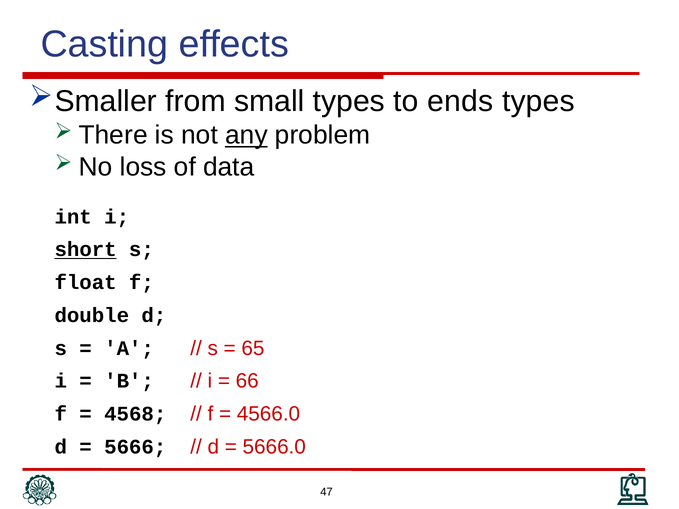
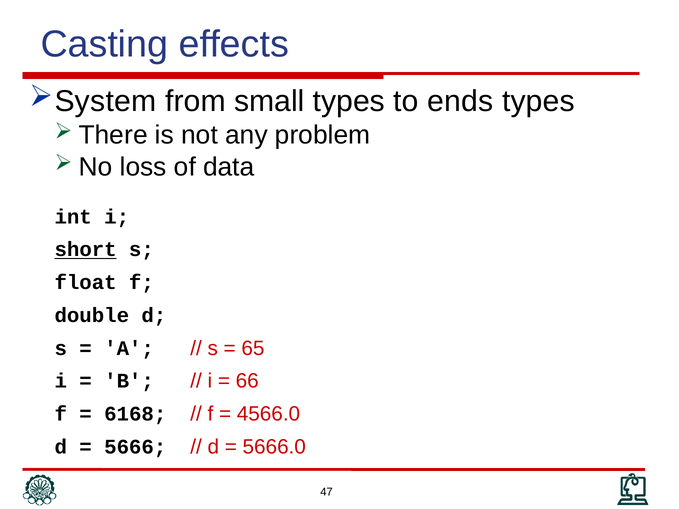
Smaller: Smaller -> System (106, 101)
any underline: present -> none (246, 135)
4568: 4568 -> 6168 (135, 414)
